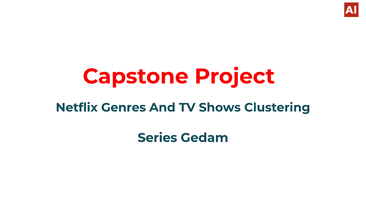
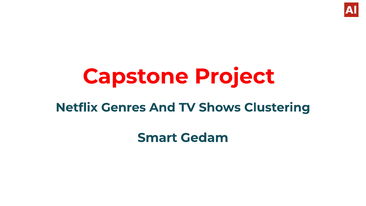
Series: Series -> Smart (157, 138)
